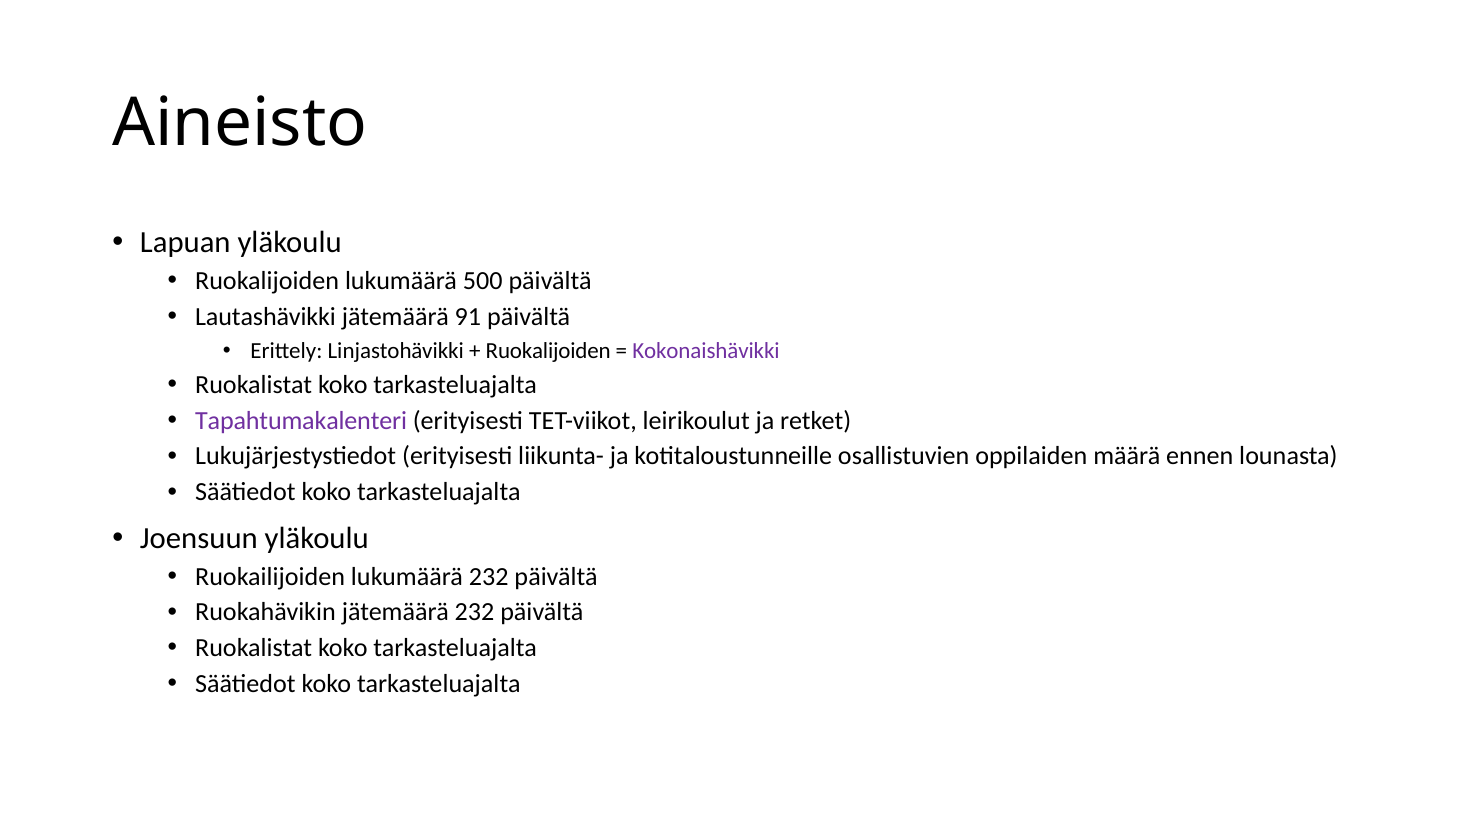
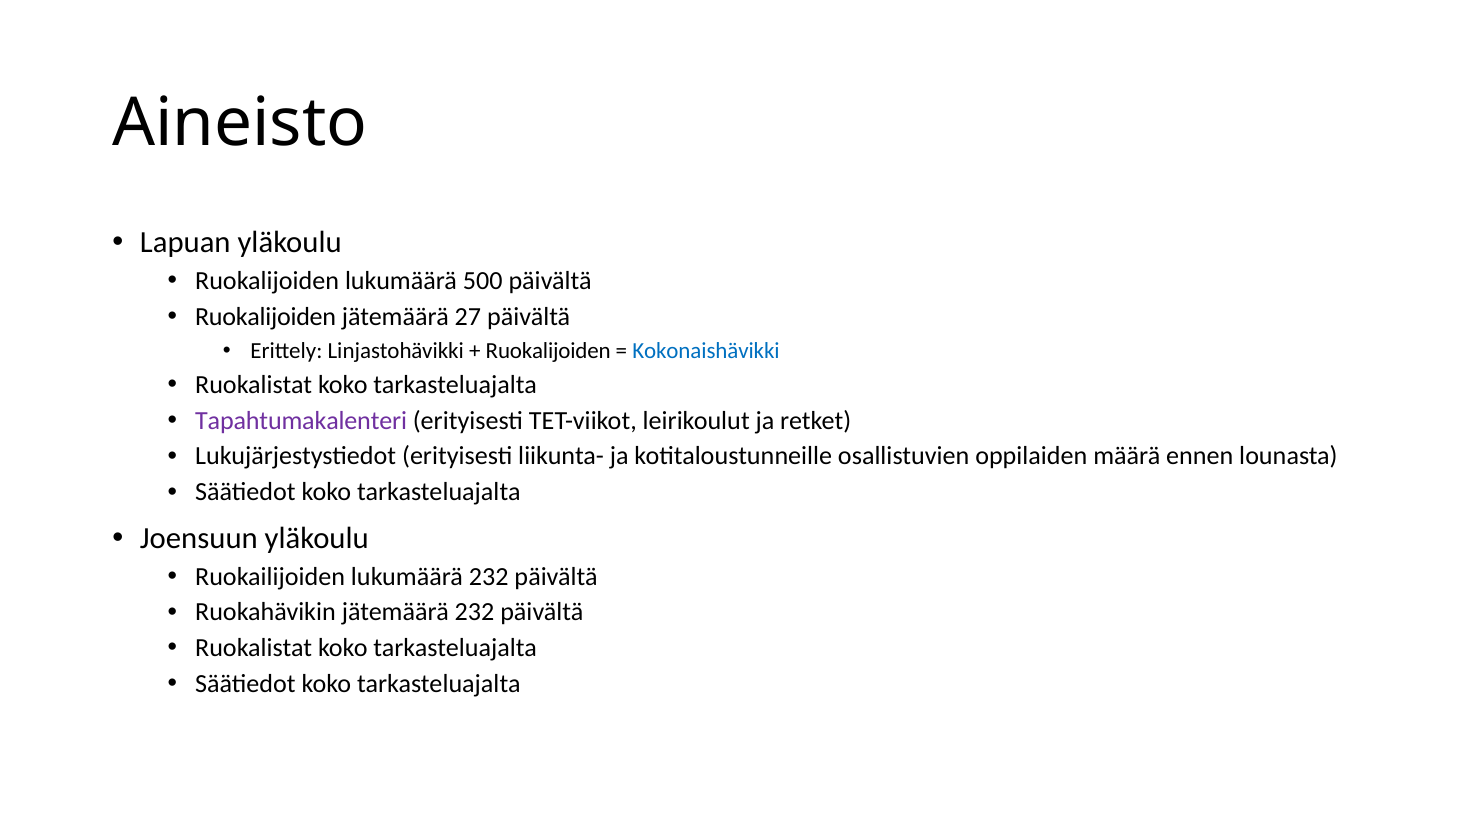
Lautashävikki: Lautashävikki -> Ruokalijoiden (266, 317)
91: 91 -> 27 (468, 317)
Kokonaishävikki colour: purple -> blue (706, 351)
